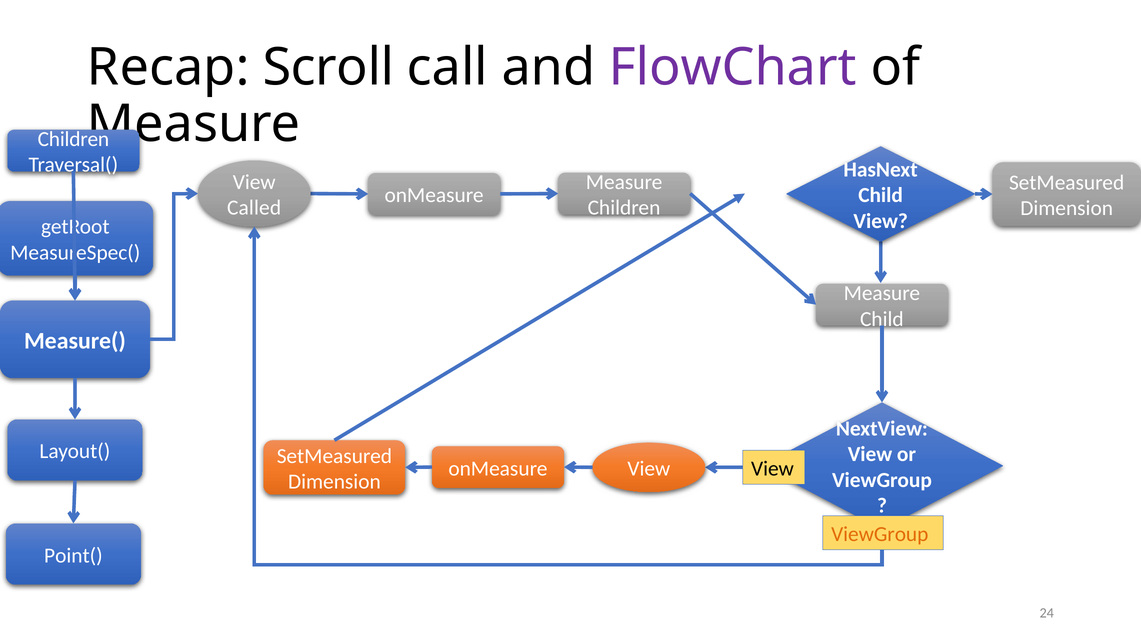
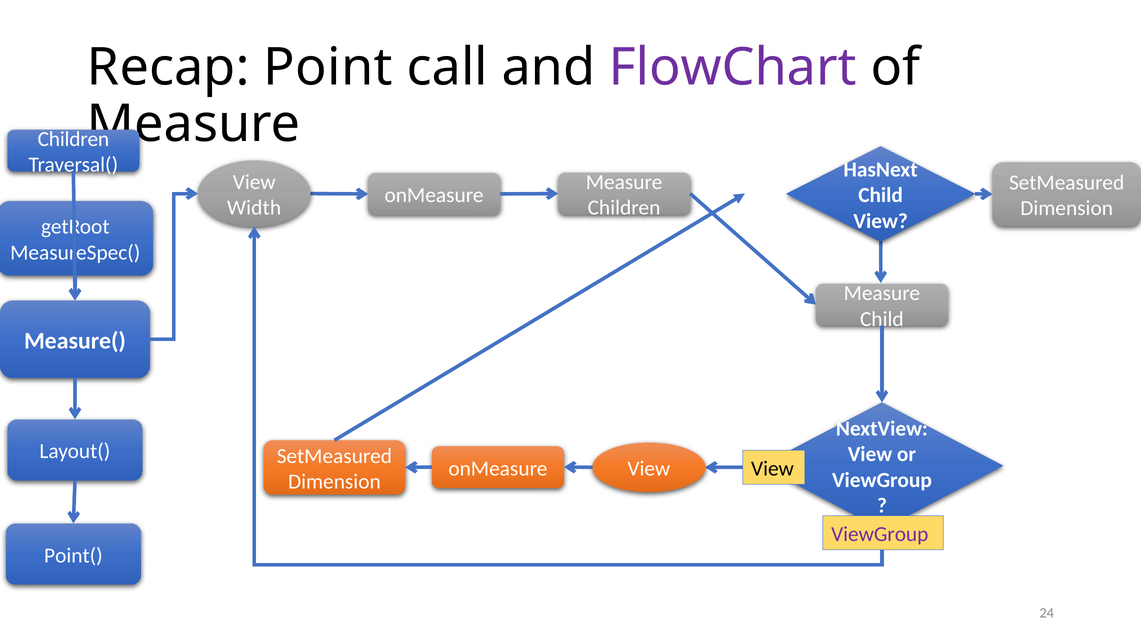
Scroll: Scroll -> Point (328, 68)
Called: Called -> Width (254, 208)
ViewGroup colour: orange -> purple (880, 534)
